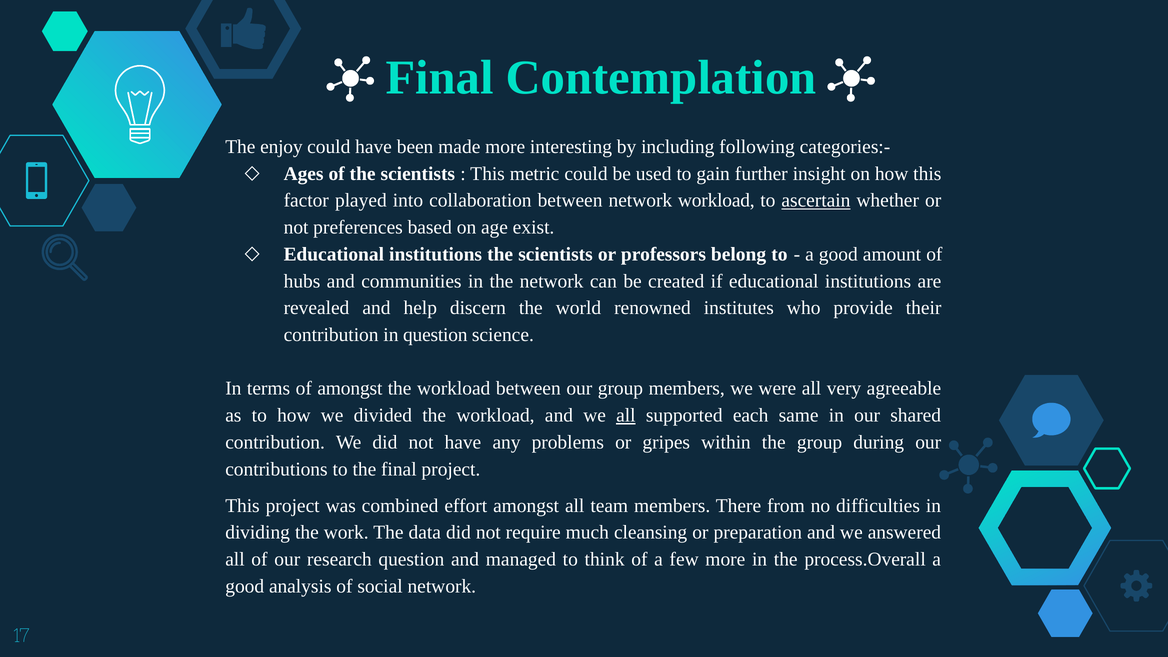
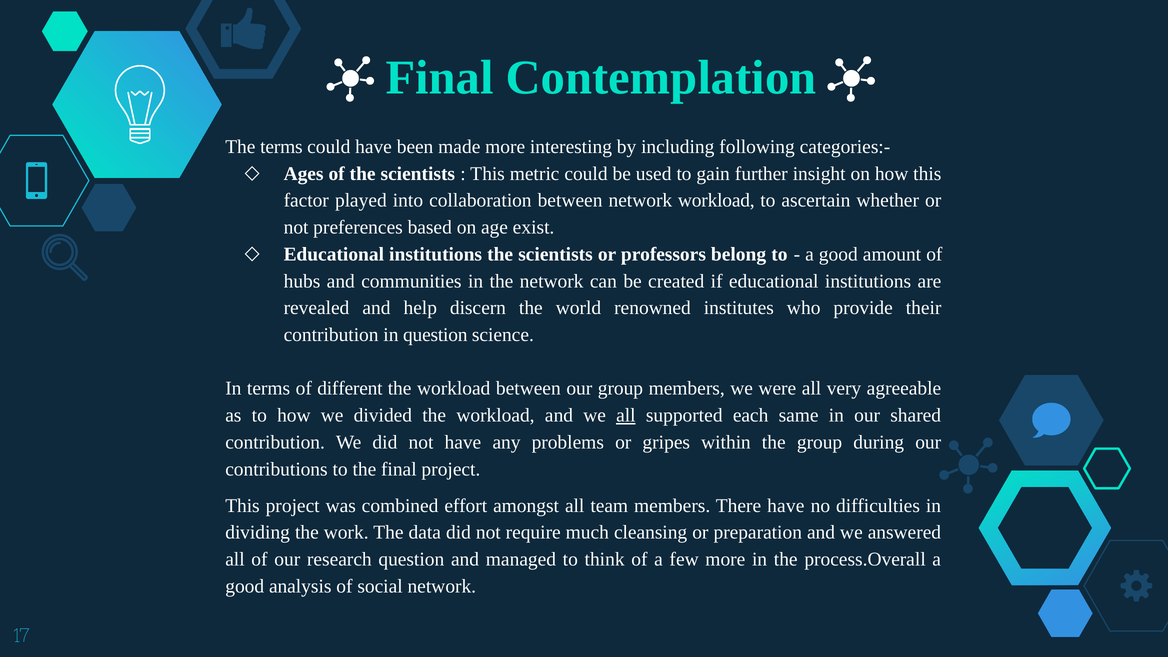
The enjoy: enjoy -> terms (281, 147)
ascertain underline: present -> none (816, 201)
of amongst: amongst -> different (350, 389)
There from: from -> have (786, 506)
